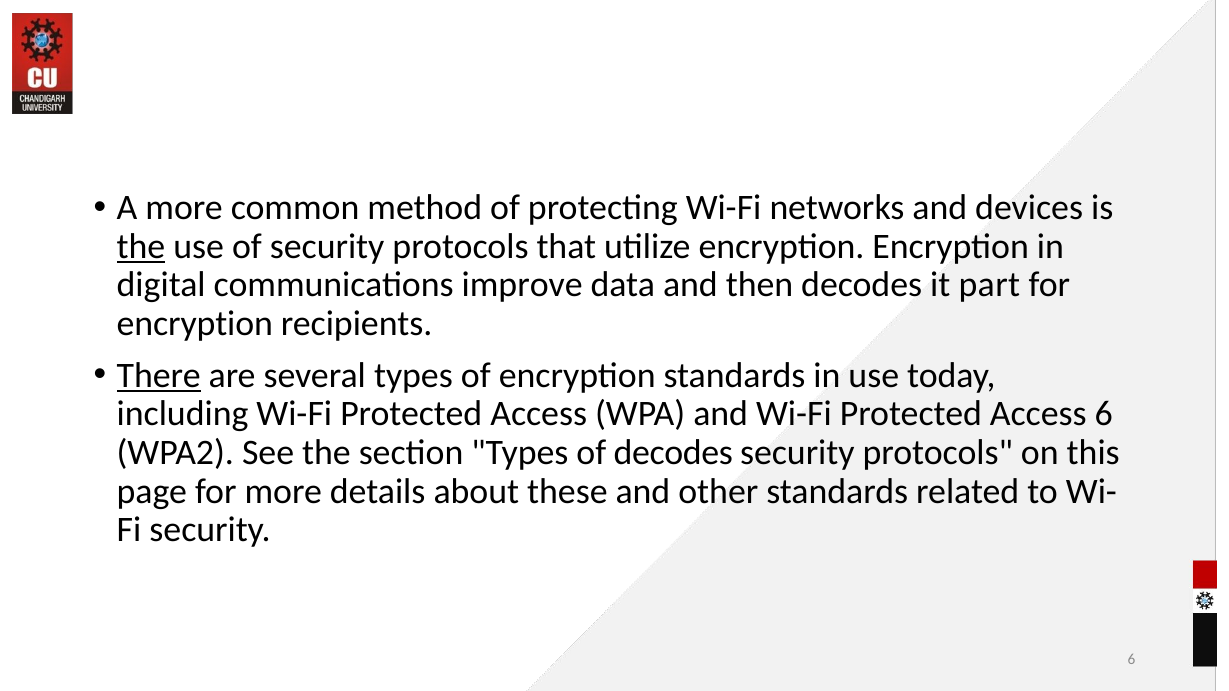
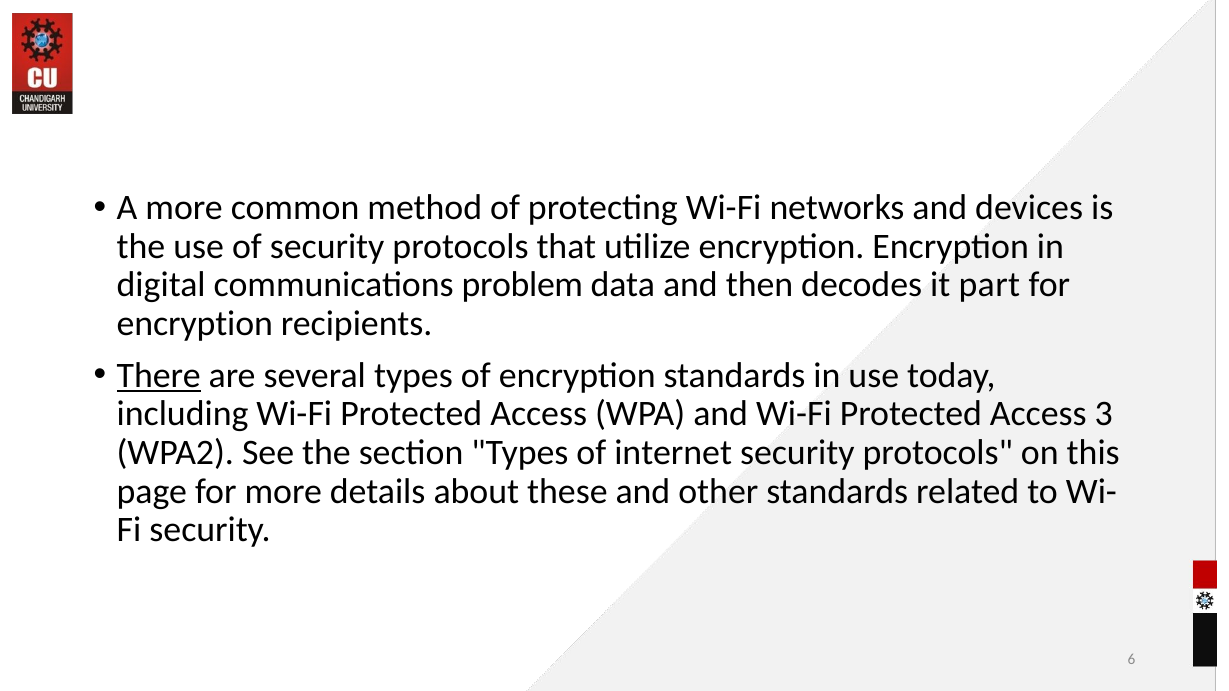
the underline: present -> none (141, 247)
improve: improve -> problem (522, 285)
Access 6: 6 -> 3 (1104, 414)
of decodes: decodes -> internet (673, 453)
